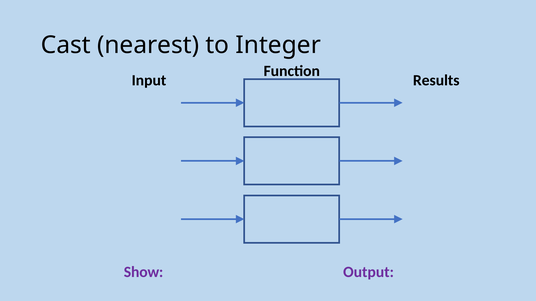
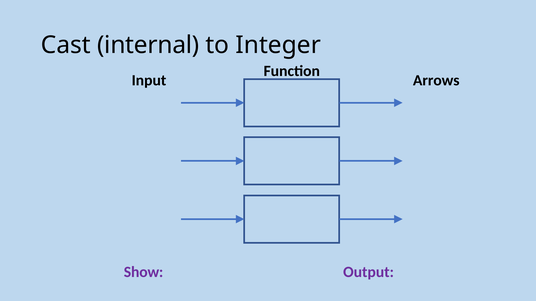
nearest: nearest -> internal (148, 45)
Results: Results -> Arrows (436, 80)
